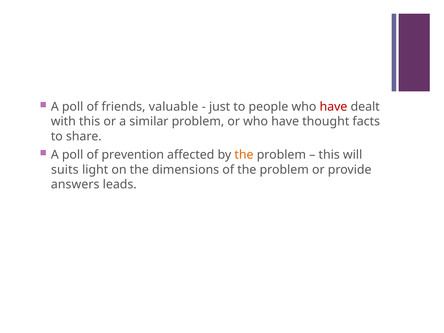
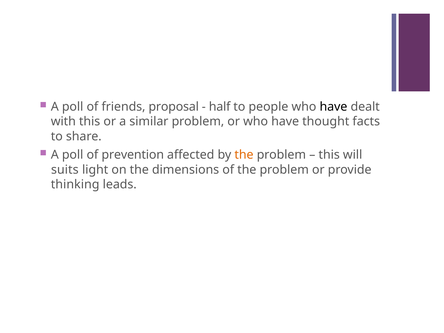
valuable: valuable -> proposal (174, 107)
just: just -> half (220, 107)
have colour: red -> black (333, 107)
answers: answers -> thinking (75, 184)
